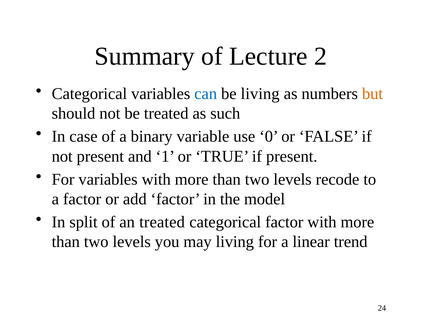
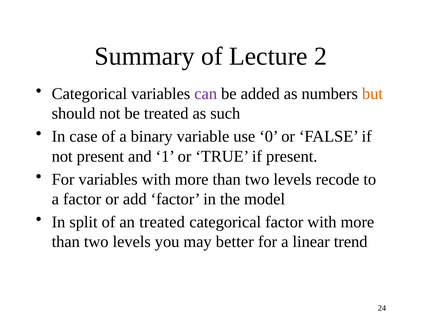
can colour: blue -> purple (206, 94)
be living: living -> added (260, 94)
may living: living -> better (235, 241)
